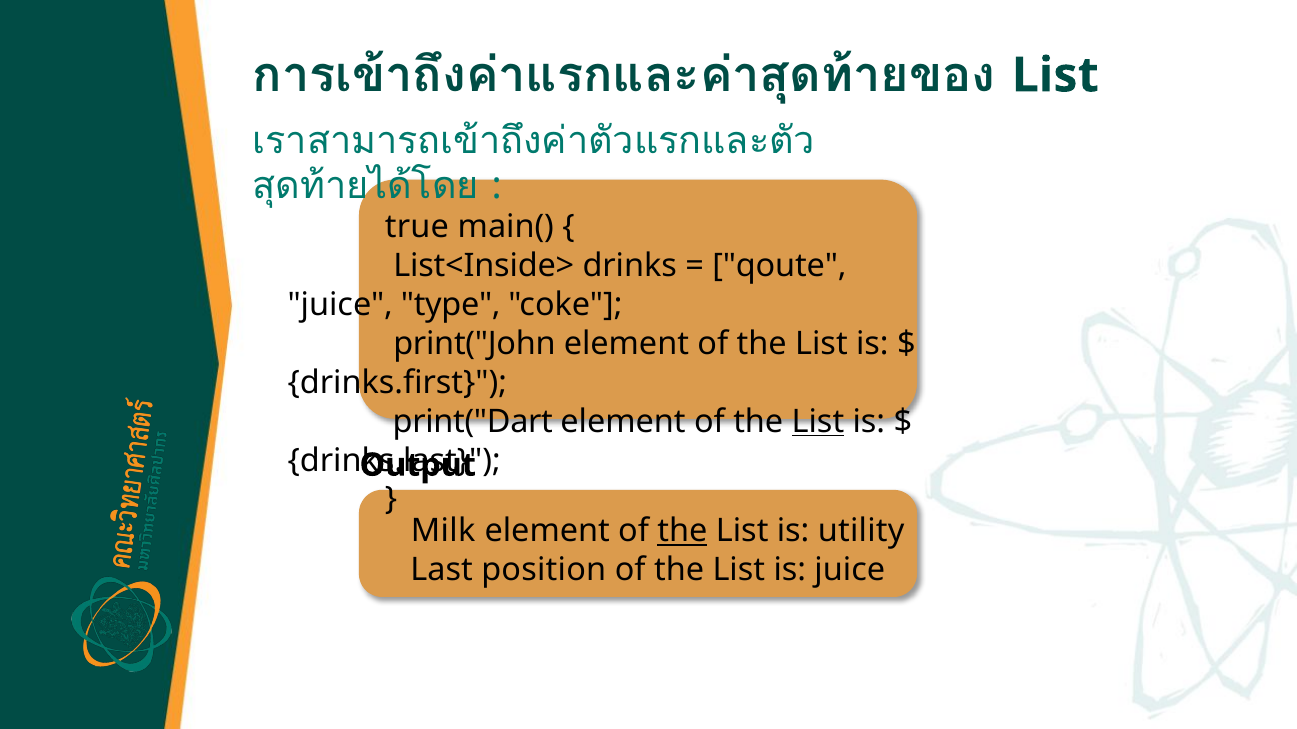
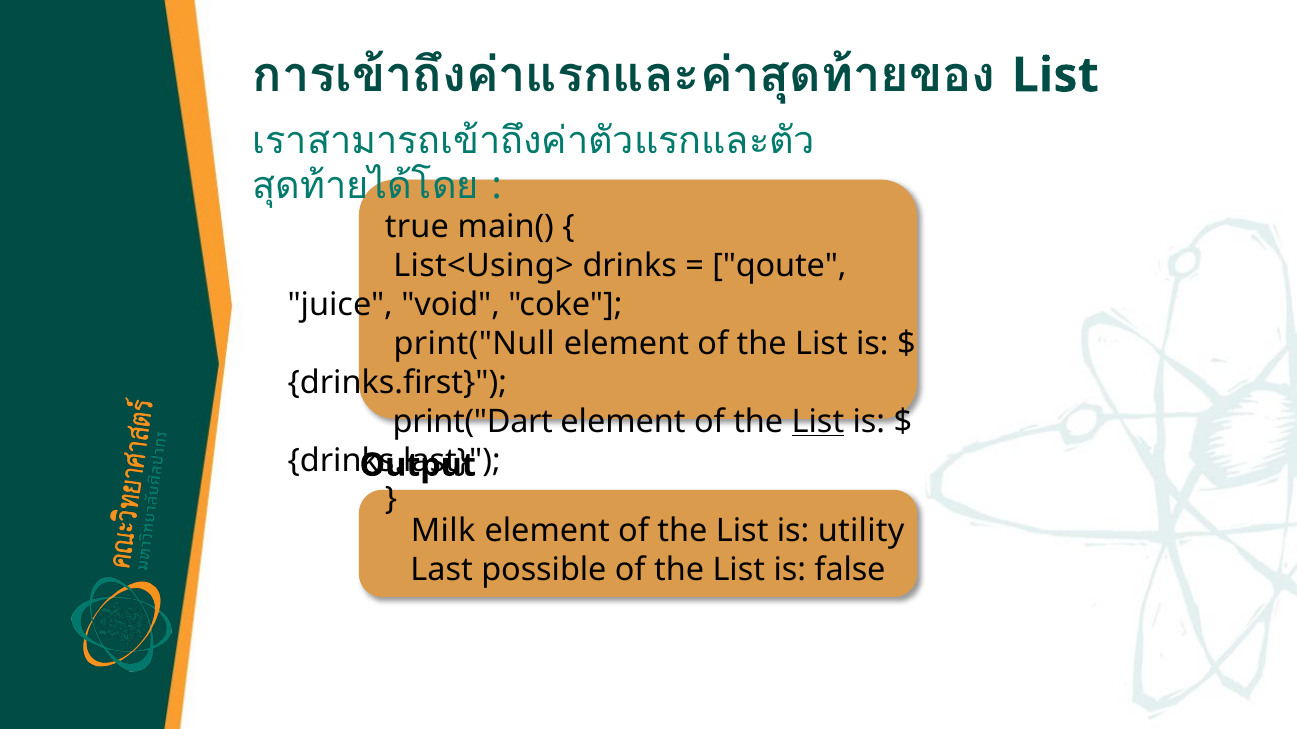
List<Inside>: List<Inside> -> List<Using> (484, 266)
type: type -> void (451, 305)
print("John: print("John -> print("Null (474, 344)
the underline: present -> none (682, 531)
position: position -> possible (544, 570)
is juice: juice -> false (850, 570)
